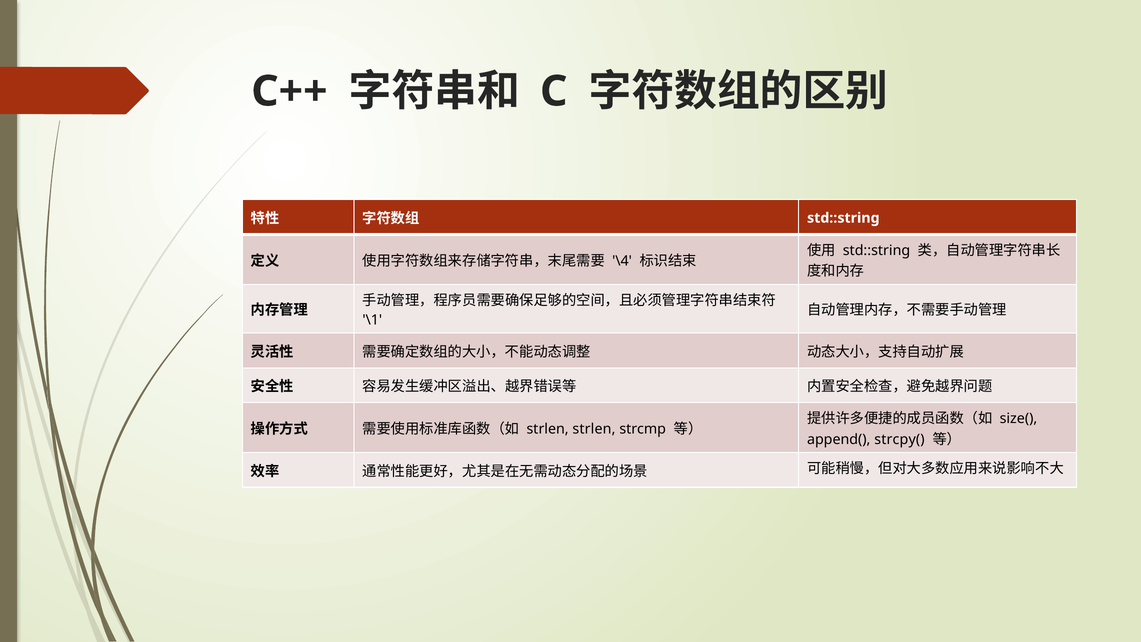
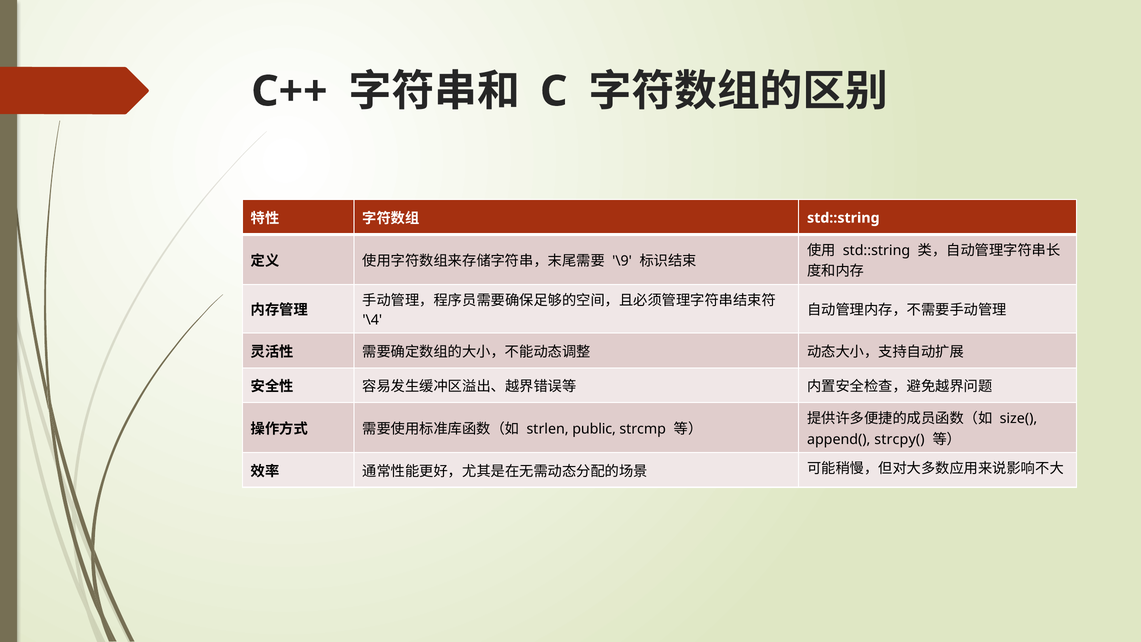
\4: \4 -> \9 (622, 261)
\1: \1 -> \4 (372, 320)
strlen strlen: strlen -> public (594, 429)
